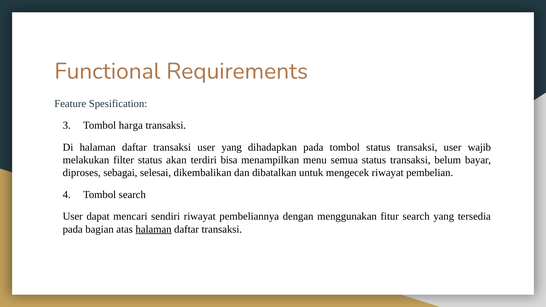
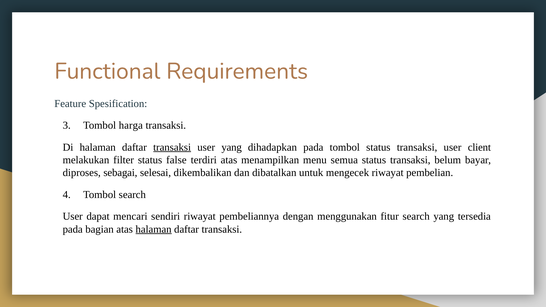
transaksi underline: none -> present (172, 147)
wajib: wajib -> client (479, 147)
akan: akan -> false (176, 160)
terdiri bisa: bisa -> atas (229, 160)
